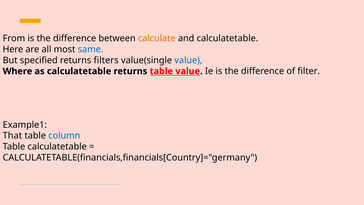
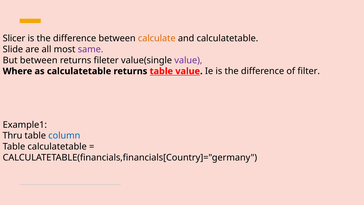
From: From -> Slicer (14, 38)
Here: Here -> Slide (13, 49)
same colour: blue -> purple (91, 49)
But specified: specified -> between (39, 60)
filters: filters -> fileter (106, 60)
value colour: blue -> purple (188, 60)
That: That -> Thru (12, 136)
